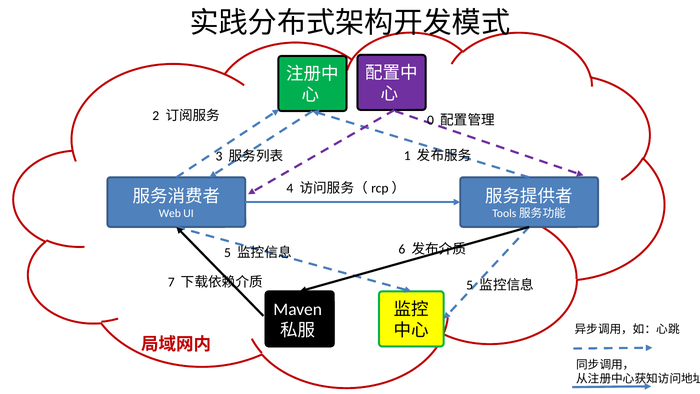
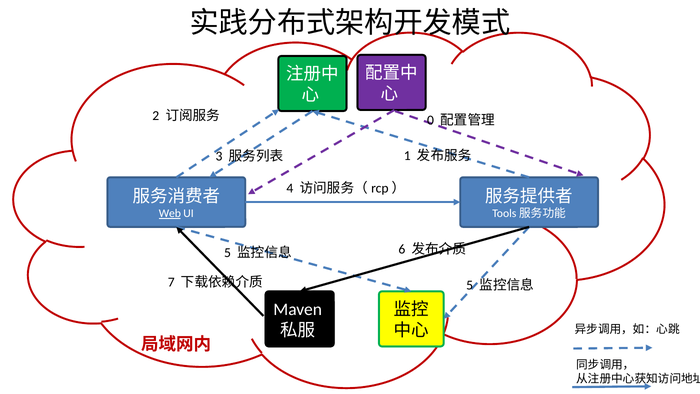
Web underline: none -> present (170, 213)
